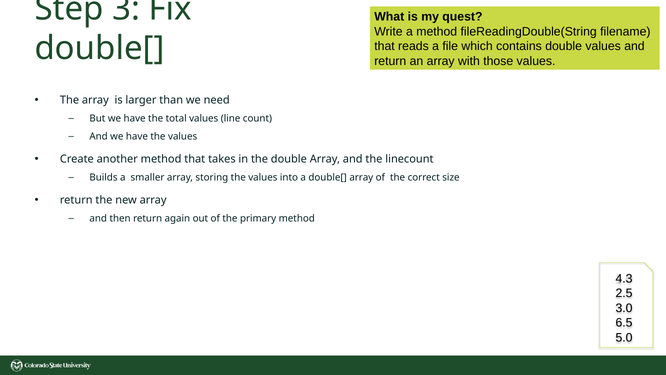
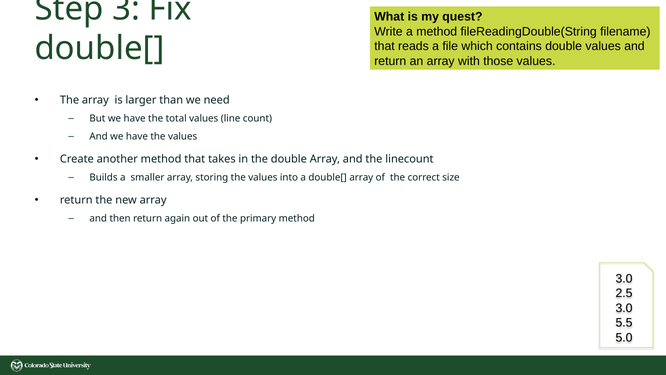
4.3: 4.3 -> 3.0 (624, 278)
6.5: 6.5 -> 5.5 (624, 322)
